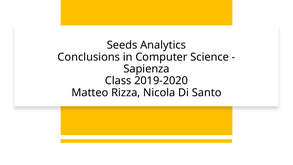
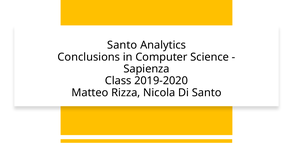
Seeds: Seeds -> Santo (122, 45)
